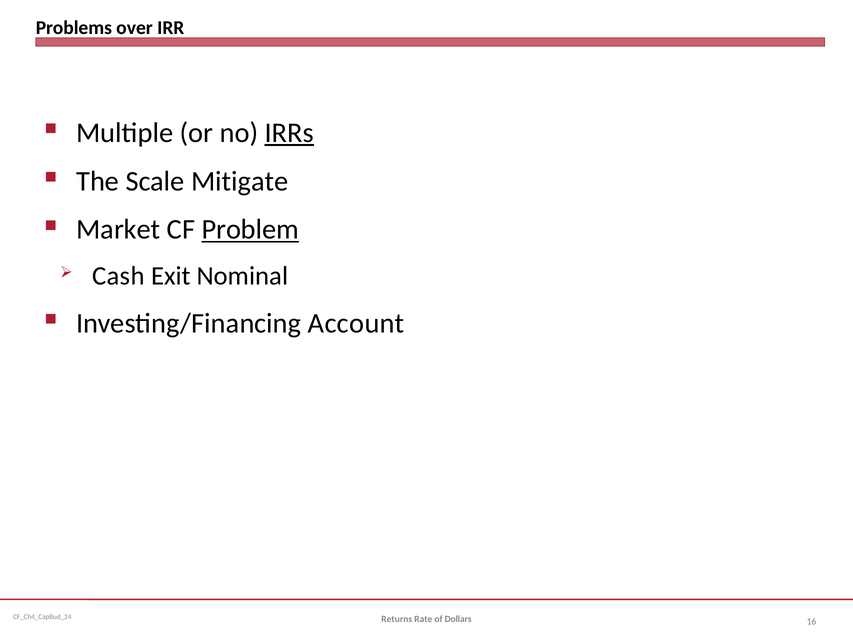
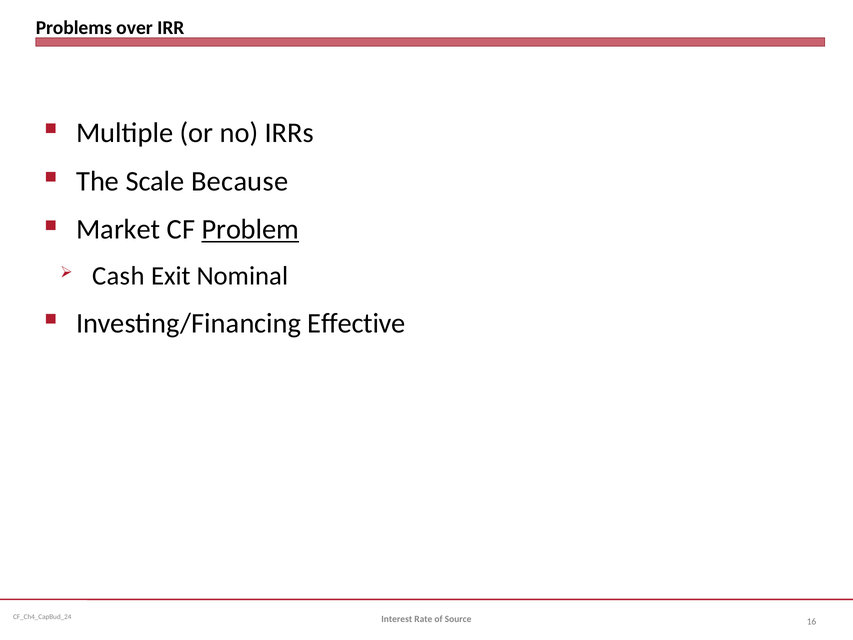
IRRs underline: present -> none (289, 133)
Mitigate: Mitigate -> Because (240, 181)
Account: Account -> Effective (357, 323)
Returns: Returns -> Interest (397, 619)
Dollars: Dollars -> Source (458, 619)
